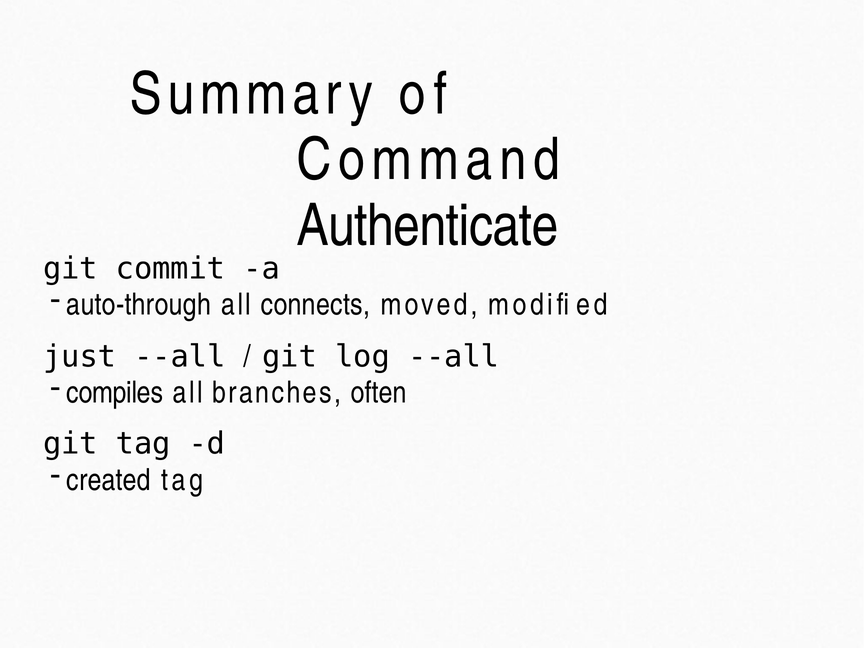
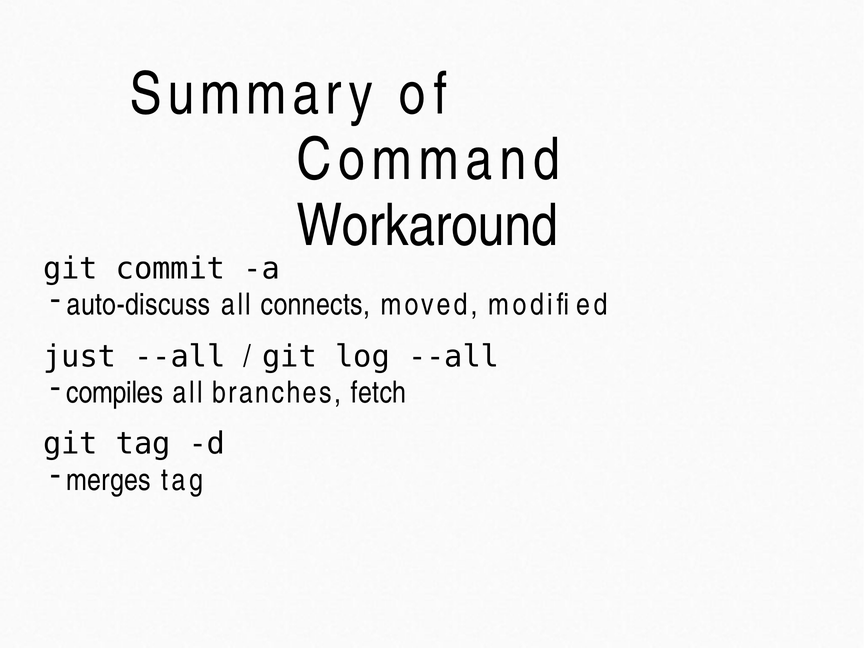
Authenticate: Authenticate -> Workaround (427, 226)
auto-through: auto-through -> auto-discuss (139, 305)
often: often -> fetch (379, 392)
created: created -> merges (109, 480)
